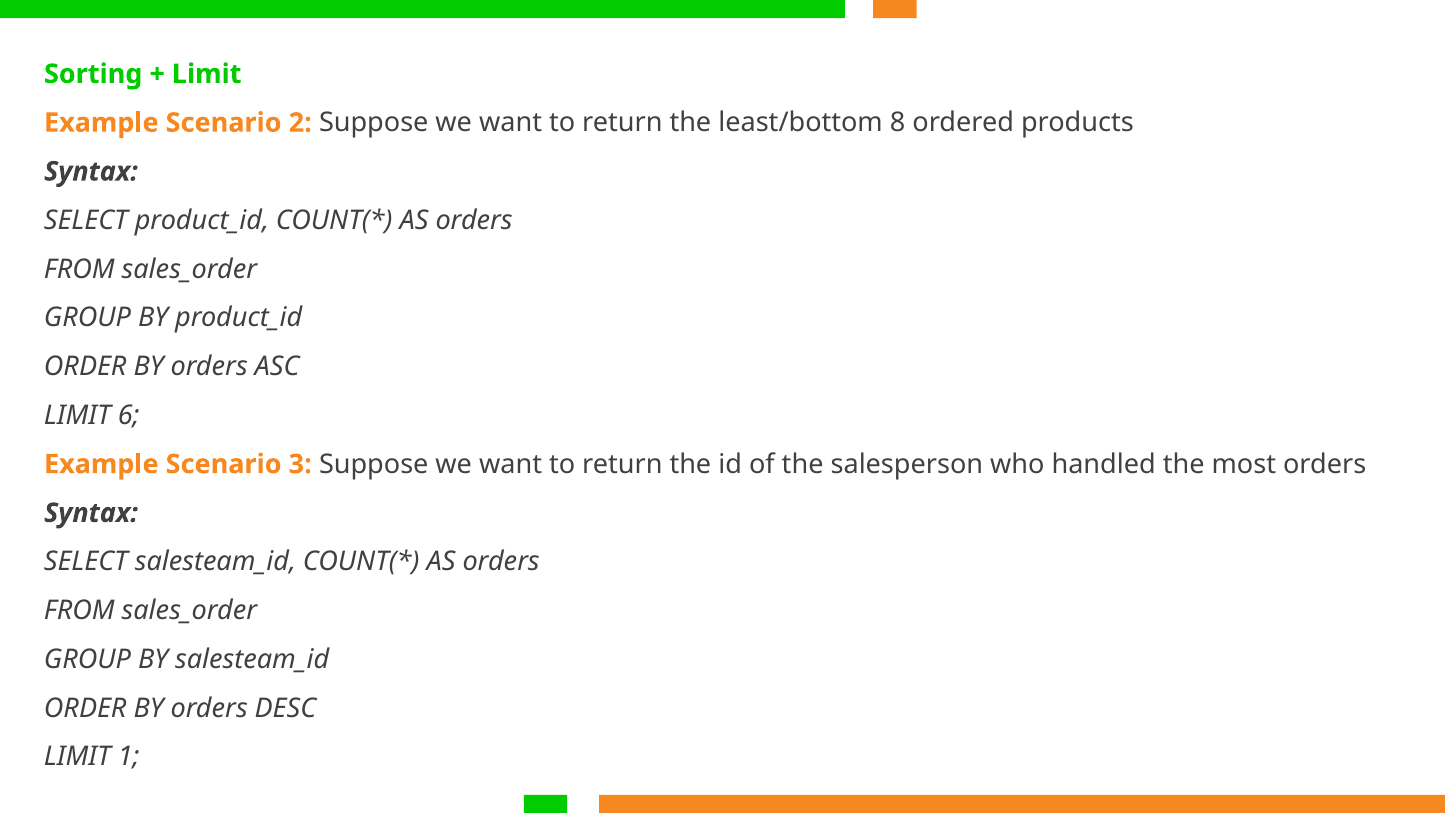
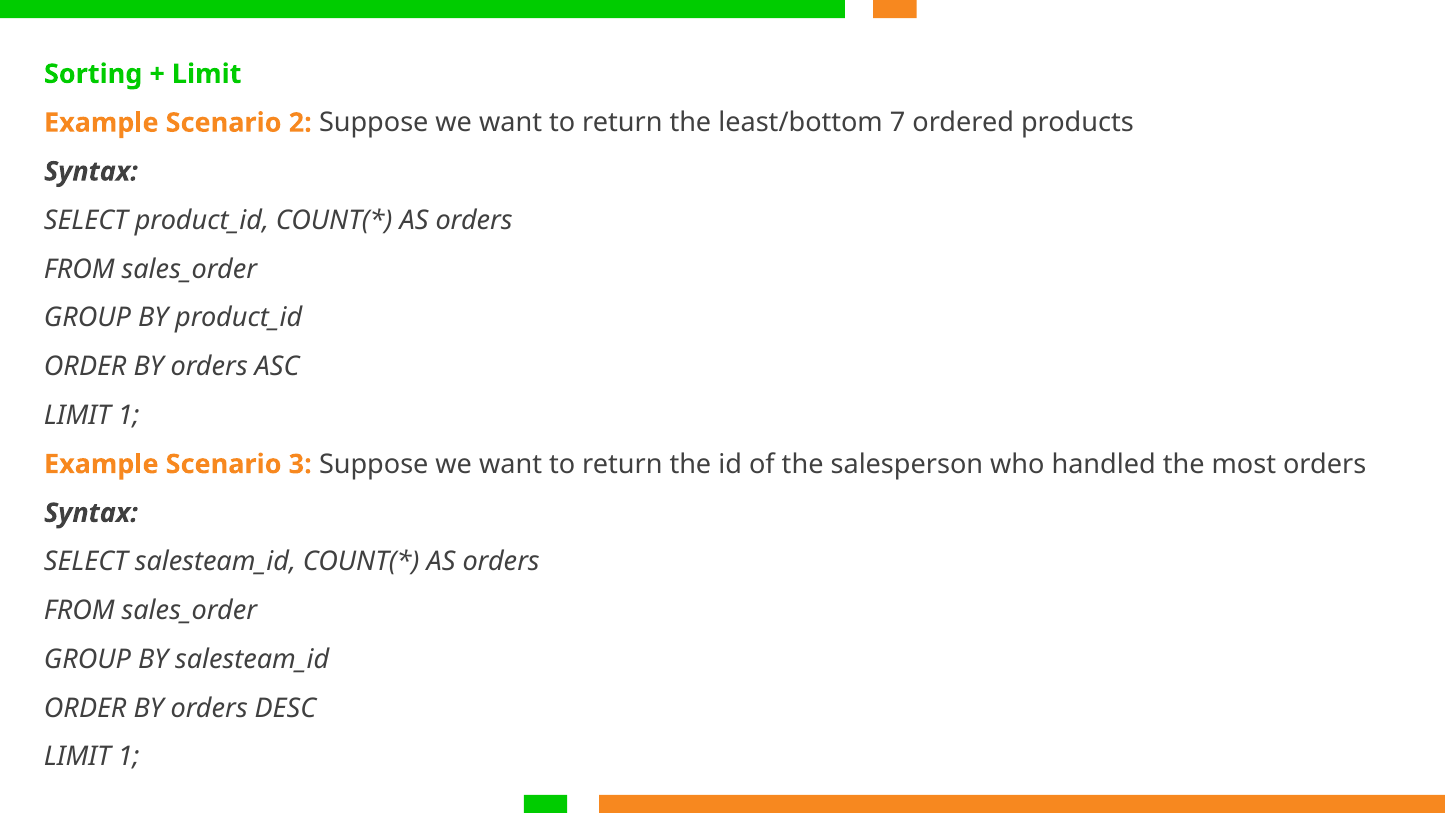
8: 8 -> 7 (898, 123)
6: 6 -> 1 (129, 415)
